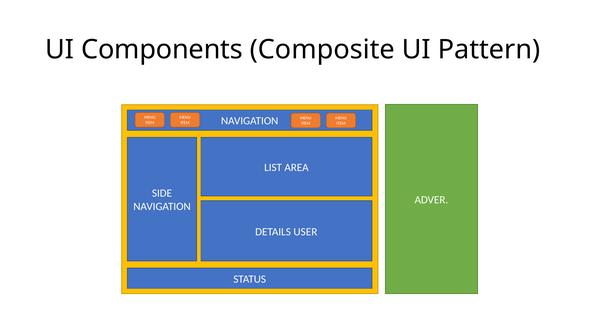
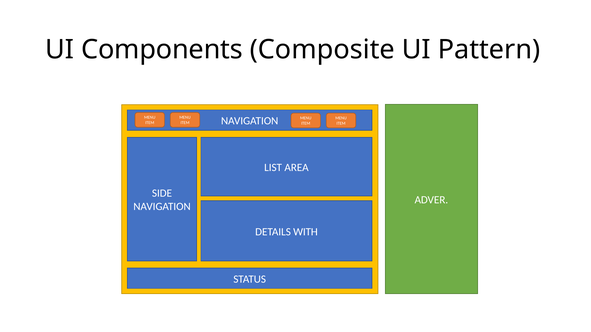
USER: USER -> WITH (306, 232)
